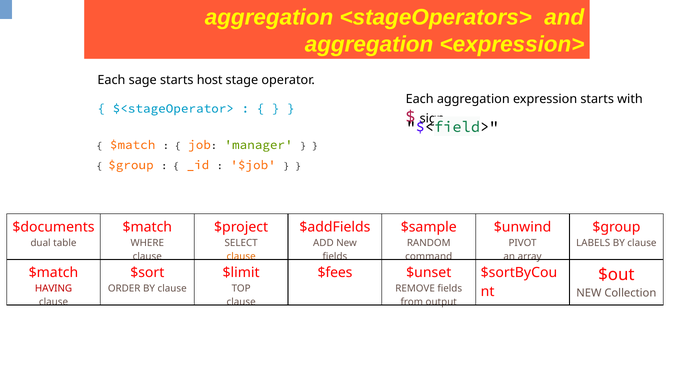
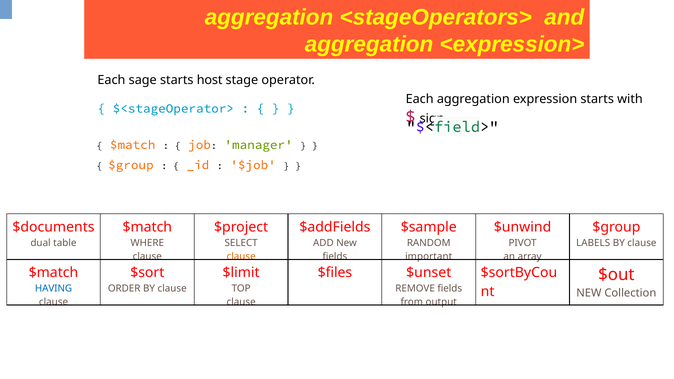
command: command -> important (429, 256)
$fees: $fees -> $files (335, 273)
HAVING colour: red -> blue (54, 289)
